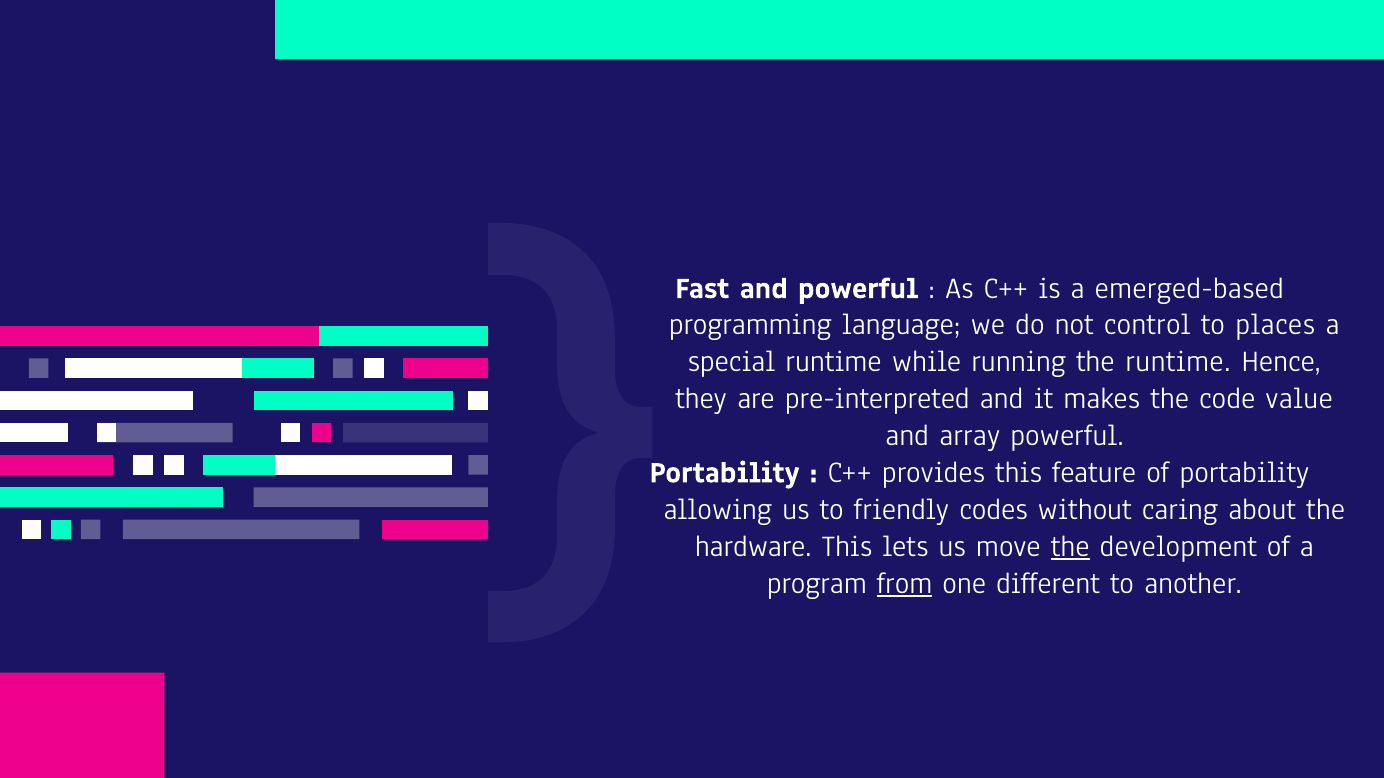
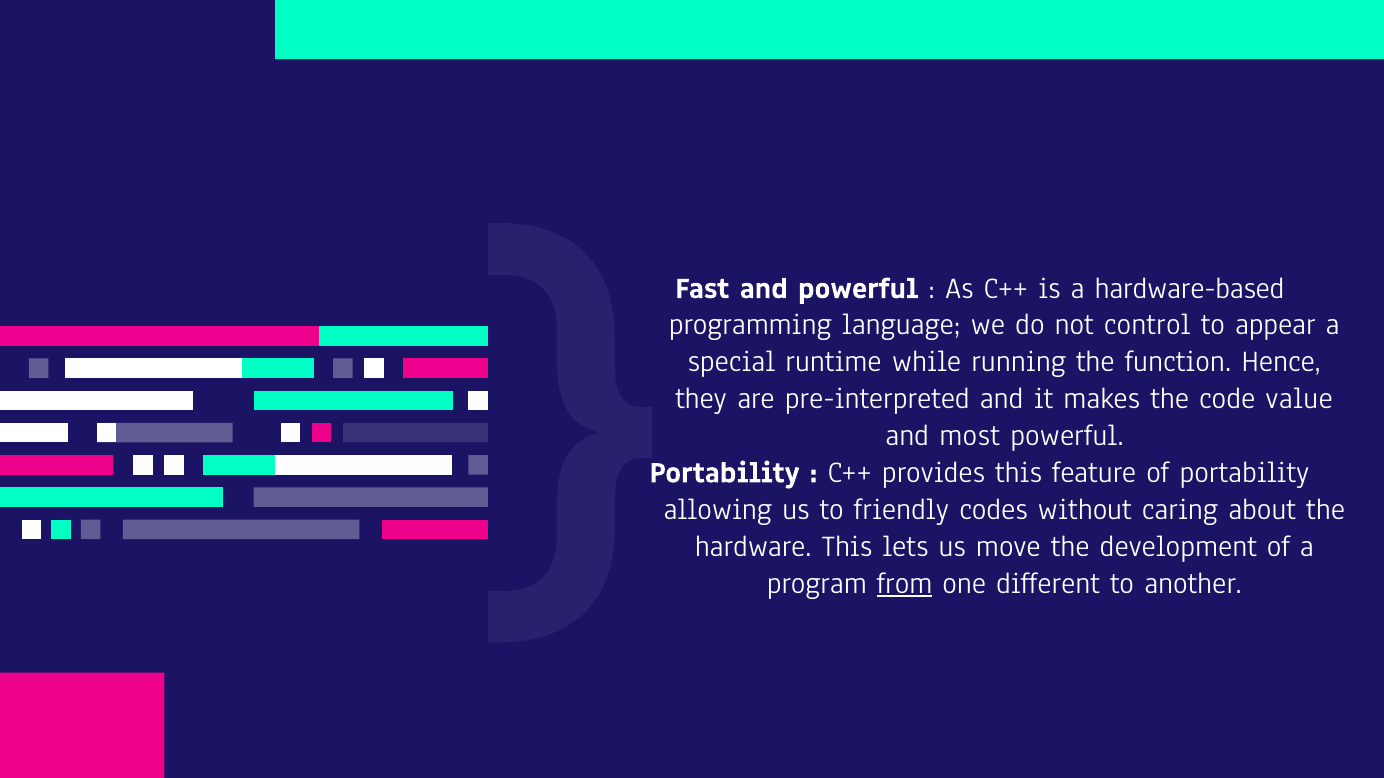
emerged-based: emerged-based -> hardware-based (1190, 288)
places: places -> appear (1275, 325)
the runtime: runtime -> function (1178, 362)
array: array -> most (970, 436)
the underline: present -> none (1070, 546)
